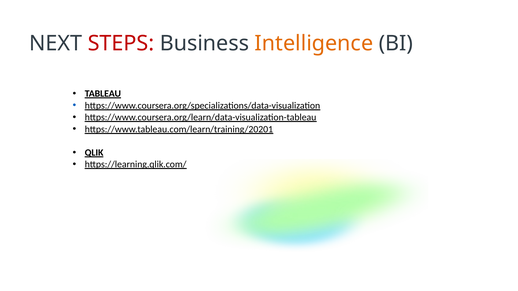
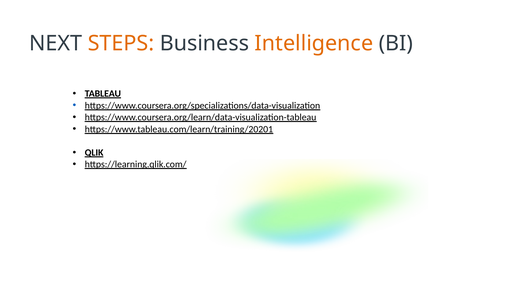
STEPS colour: red -> orange (121, 44)
